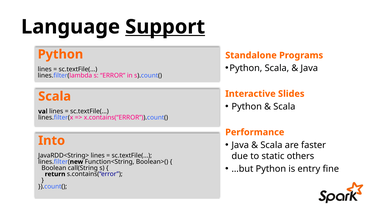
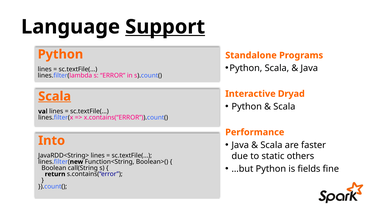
Slides: Slides -> Dryad (291, 94)
Scala underline: none -> present (55, 96)
entry: entry -> fields (309, 169)
